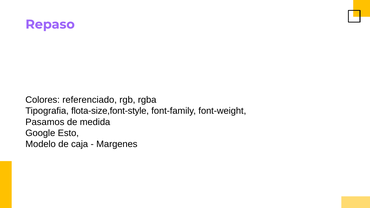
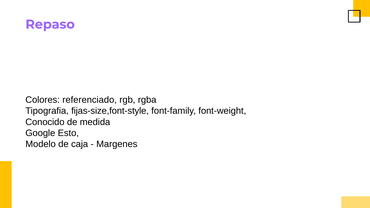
flota-size,font-style: flota-size,font-style -> fijas-size,font-style (110, 111)
Pasamos: Pasamos -> Conocido (45, 122)
